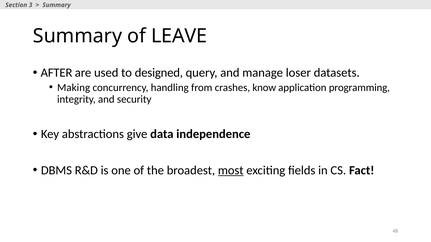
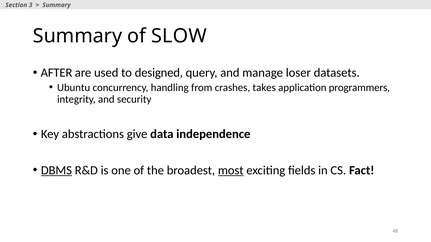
LEAVE: LEAVE -> SLOW (179, 36)
Making: Making -> Ubuntu (74, 88)
know: know -> takes (264, 88)
programming: programming -> programmers (359, 88)
DBMS underline: none -> present (56, 171)
